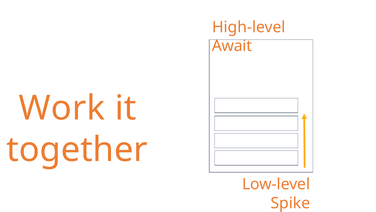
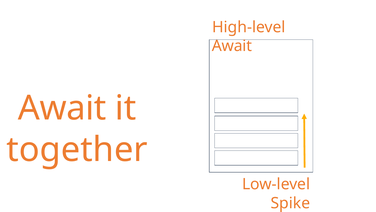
Work: Work -> Await (62, 108)
